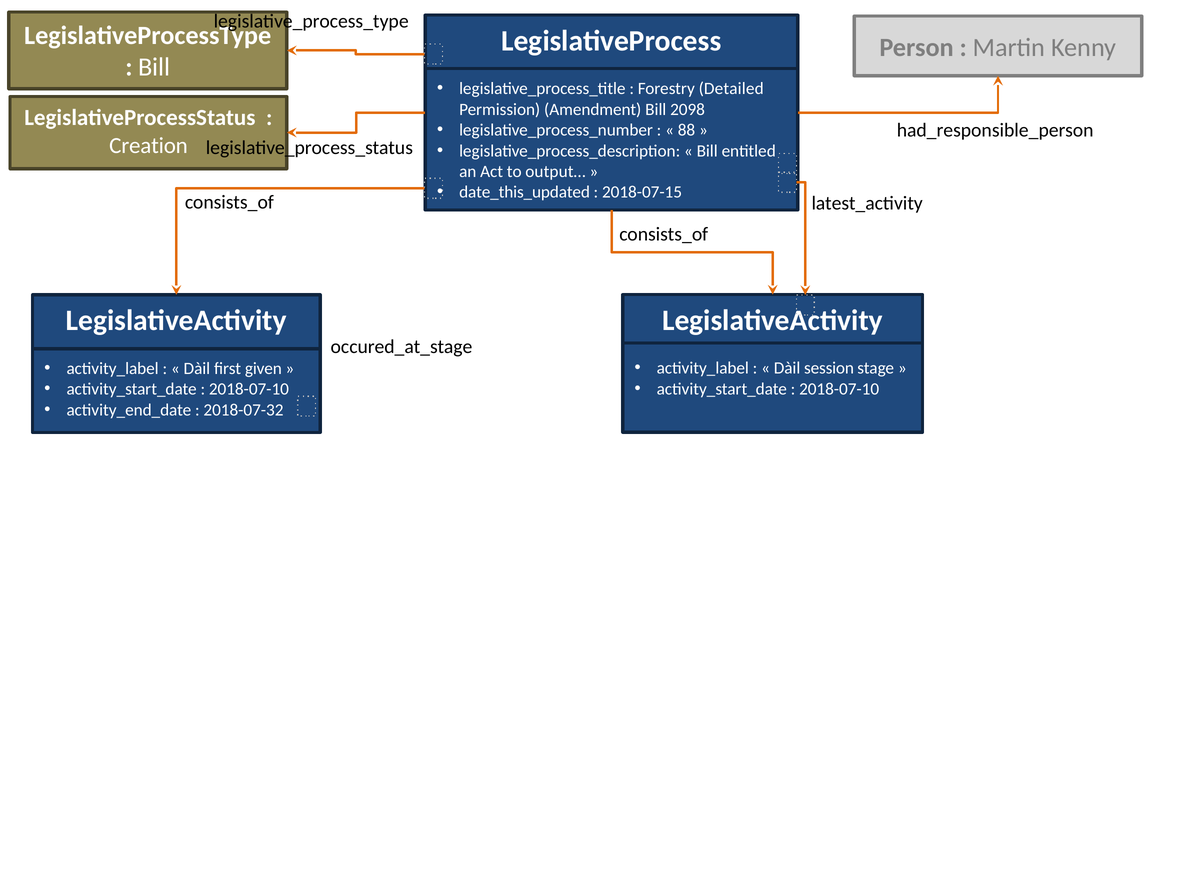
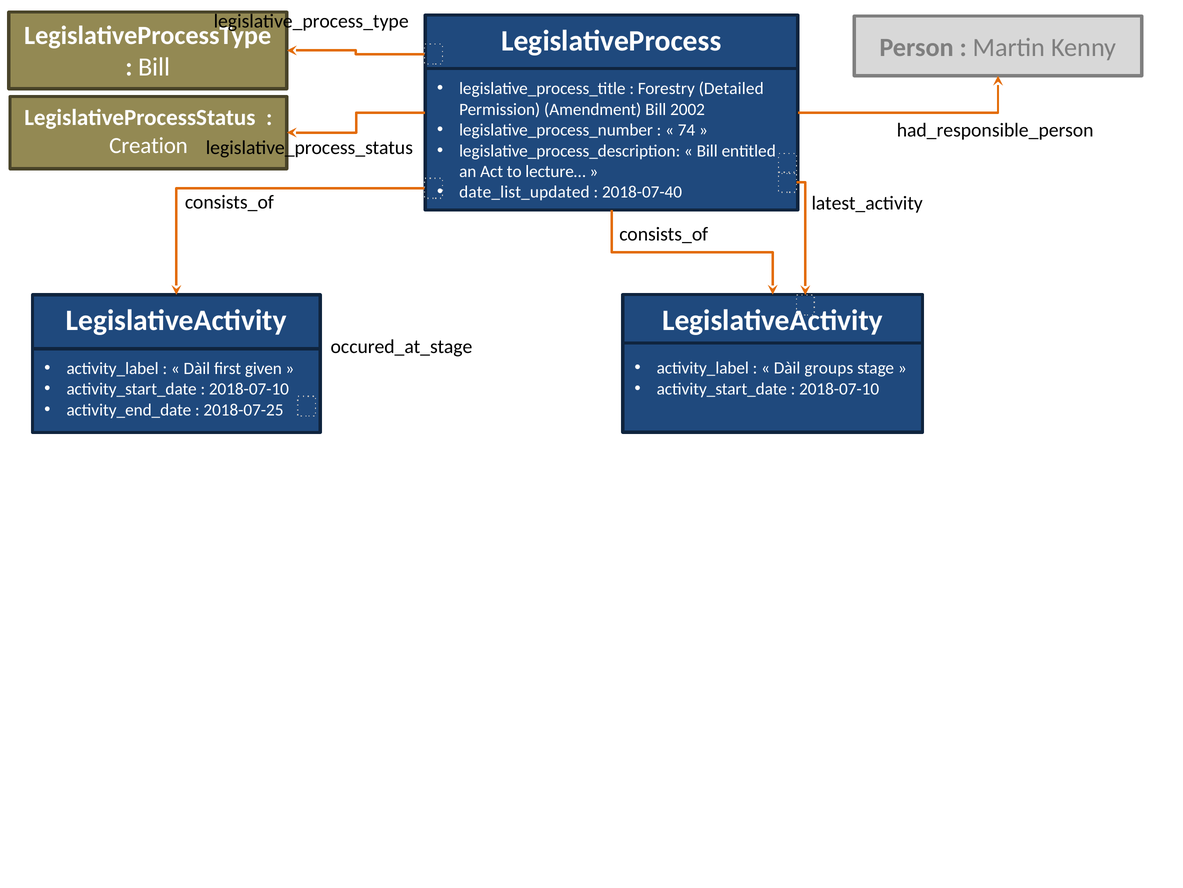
2098: 2098 -> 2002 (688, 109)
88: 88 -> 74 (686, 130)
output…: output… -> lecture… (556, 171)
date_this_updated: date_this_updated -> date_list_updated (524, 192)
2018-07-15: 2018-07-15 -> 2018-07-40 (642, 192)
session: session -> groups (829, 368)
2018-07-32: 2018-07-32 -> 2018-07-25 (243, 410)
